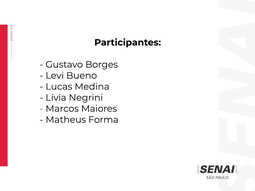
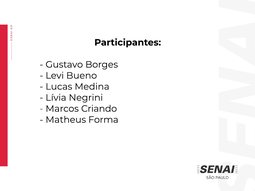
Maiores: Maiores -> Criando (99, 109)
